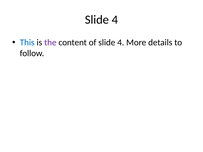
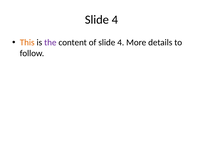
This colour: blue -> orange (27, 43)
